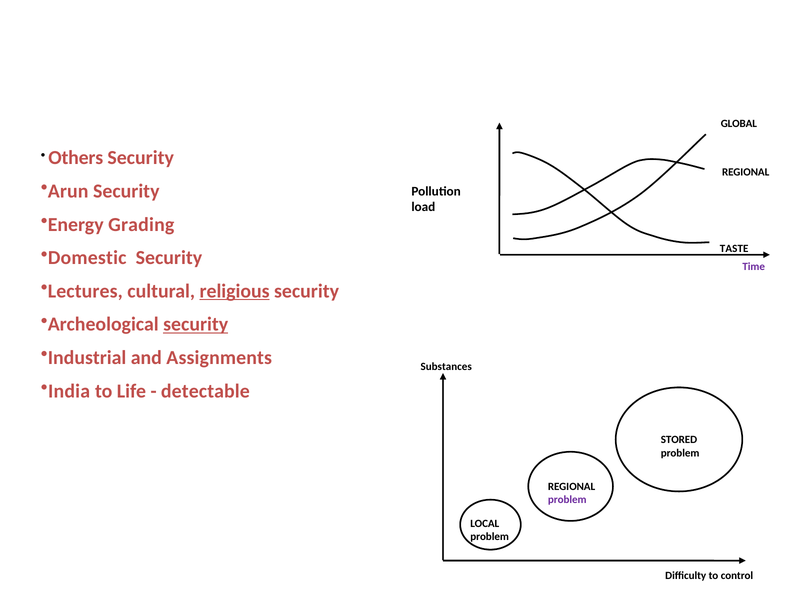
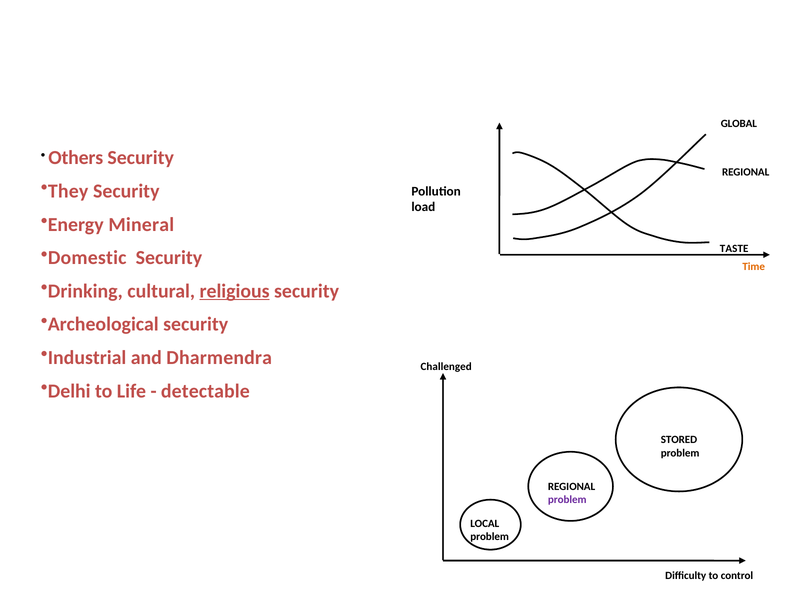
Arun: Arun -> They (68, 191)
Grading: Grading -> Mineral (141, 225)
Time colour: purple -> orange (754, 267)
Lectures: Lectures -> Drinking (85, 291)
security underline: present -> none (196, 325)
Assignments: Assignments -> Dharmendra (219, 358)
Substances: Substances -> Challenged (446, 367)
India: India -> Delhi (69, 391)
